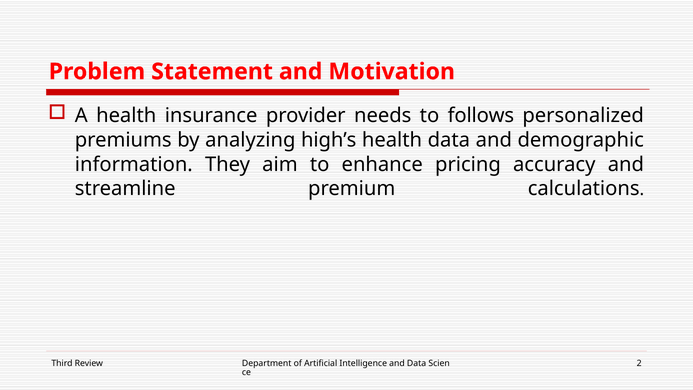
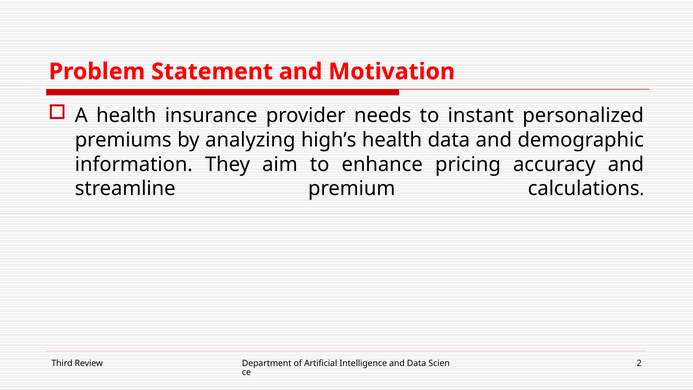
follows: follows -> instant (481, 116)
